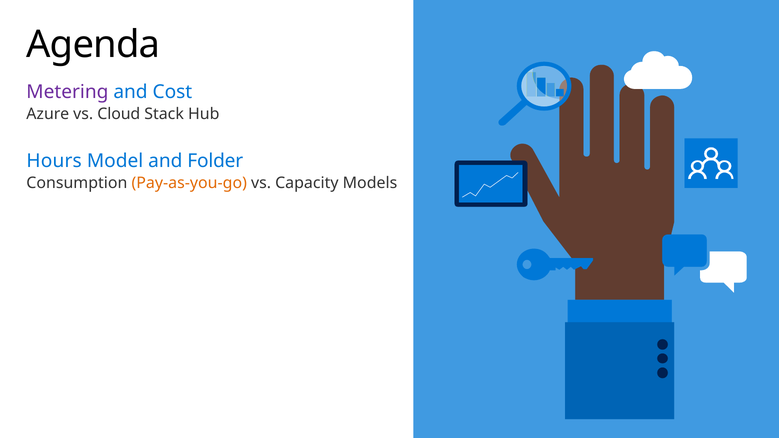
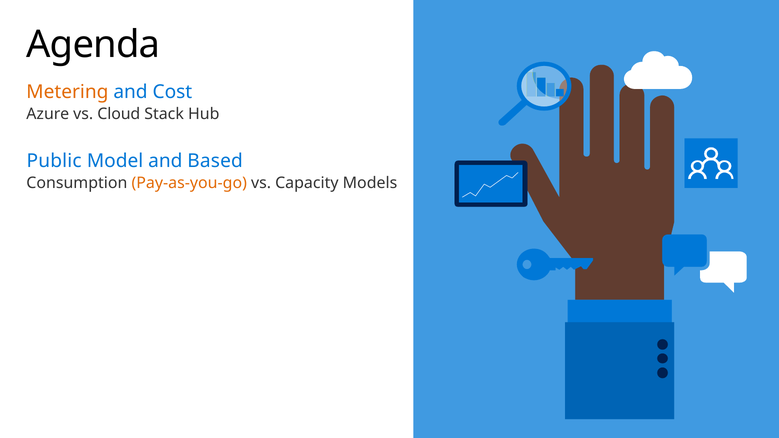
Metering colour: purple -> orange (67, 92)
Hours: Hours -> Public (54, 161)
Folder: Folder -> Based (215, 161)
